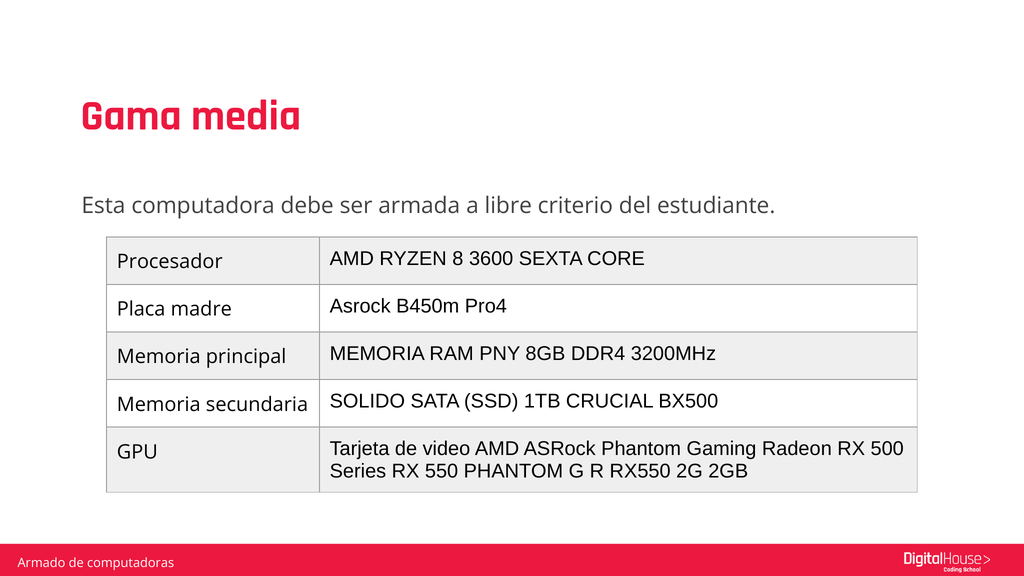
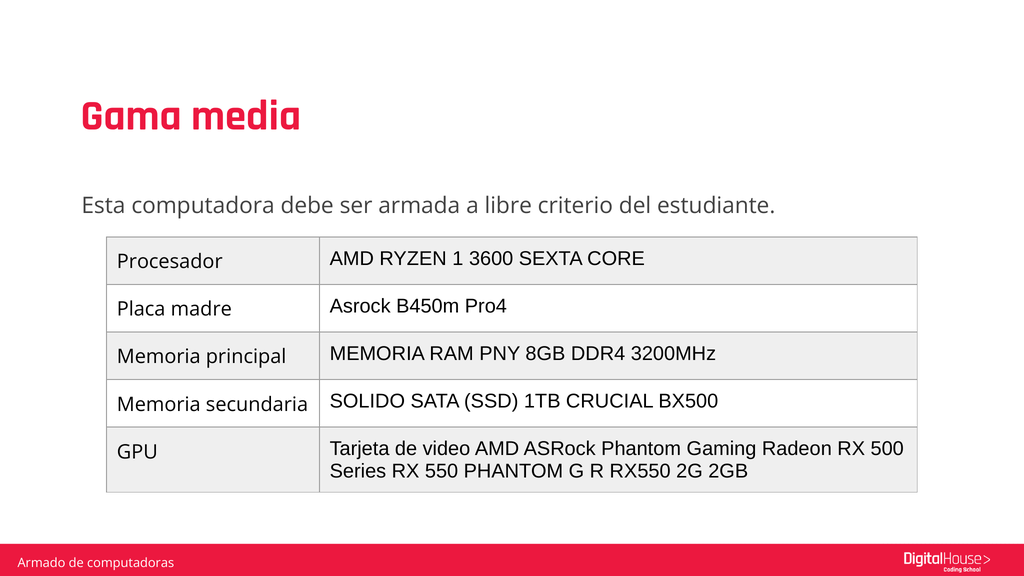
8: 8 -> 1 (458, 259)
